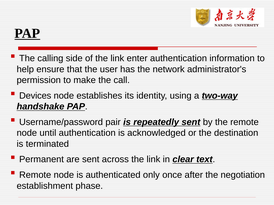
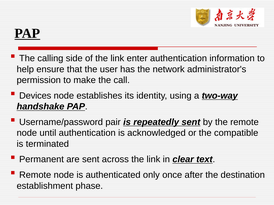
destination: destination -> compatible (236, 133)
negotiation: negotiation -> destination (243, 175)
